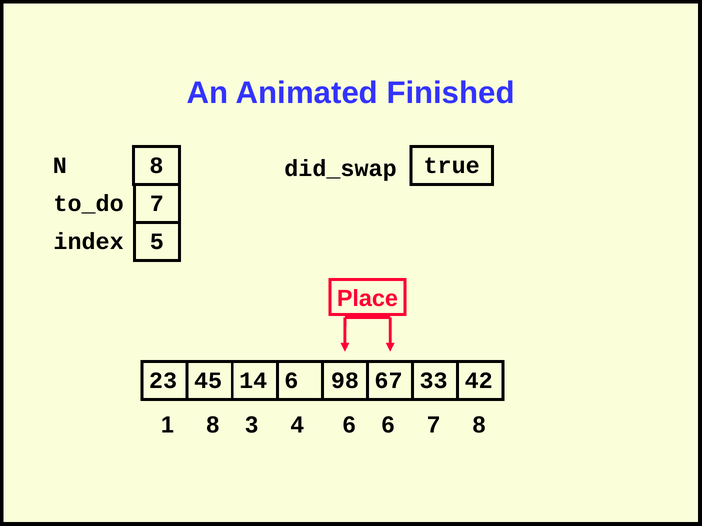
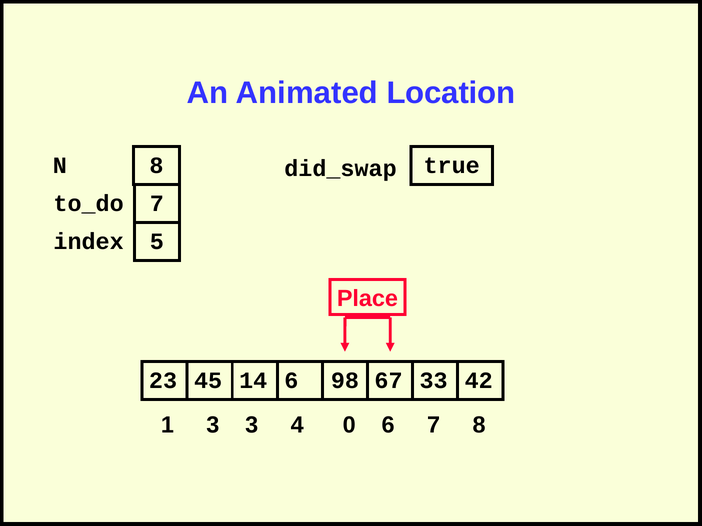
Finished: Finished -> Location (451, 93)
1 8: 8 -> 3 (213, 425)
4 6: 6 -> 0 (349, 425)
